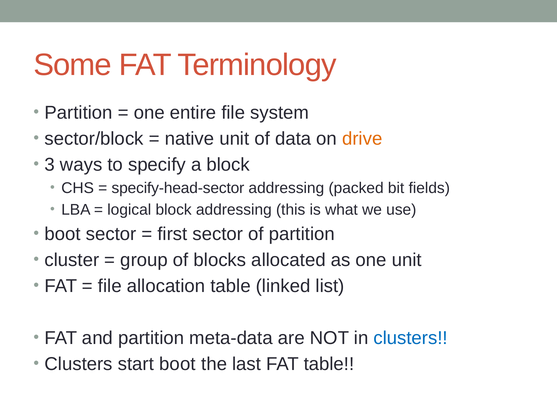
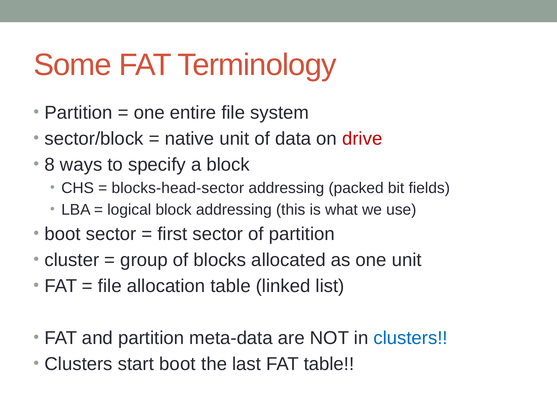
drive colour: orange -> red (362, 139)
3: 3 -> 8 (50, 165)
specify-head-sector: specify-head-sector -> blocks-head-sector (178, 188)
